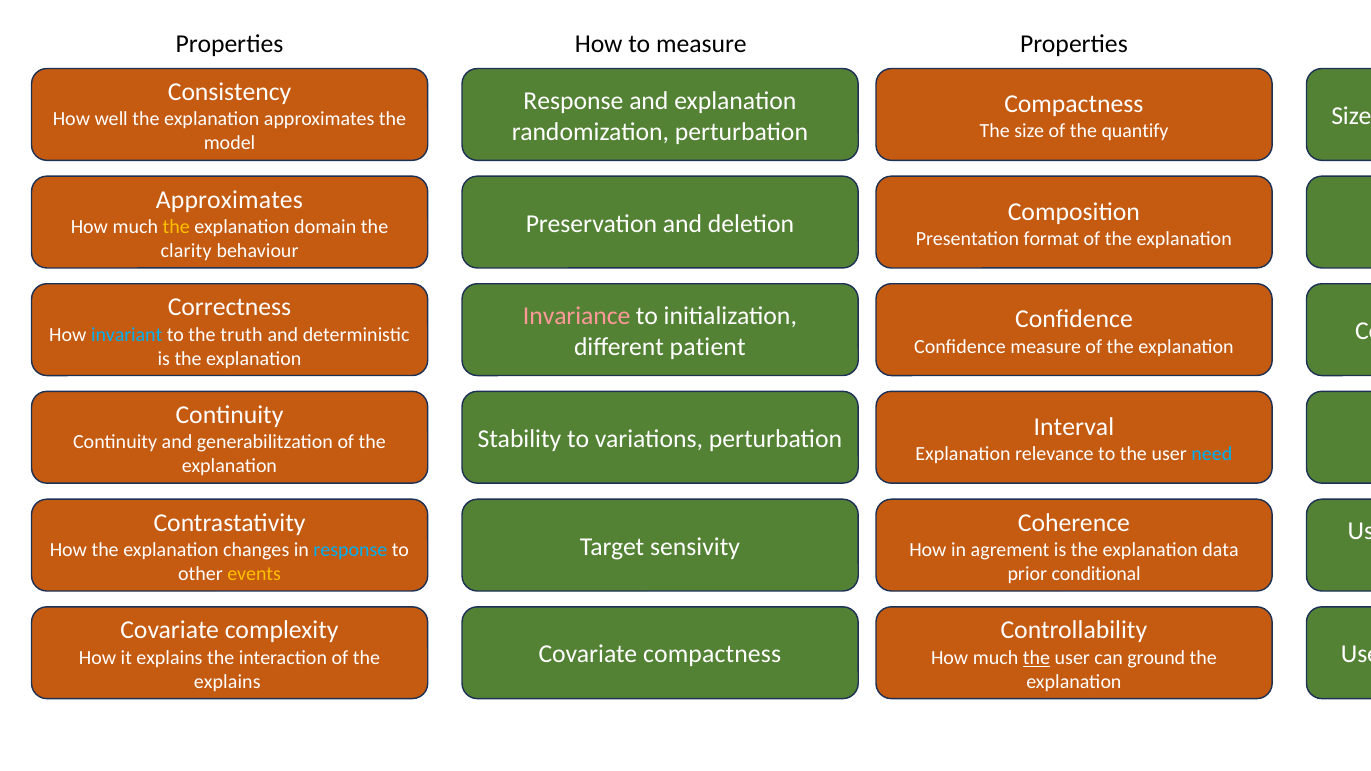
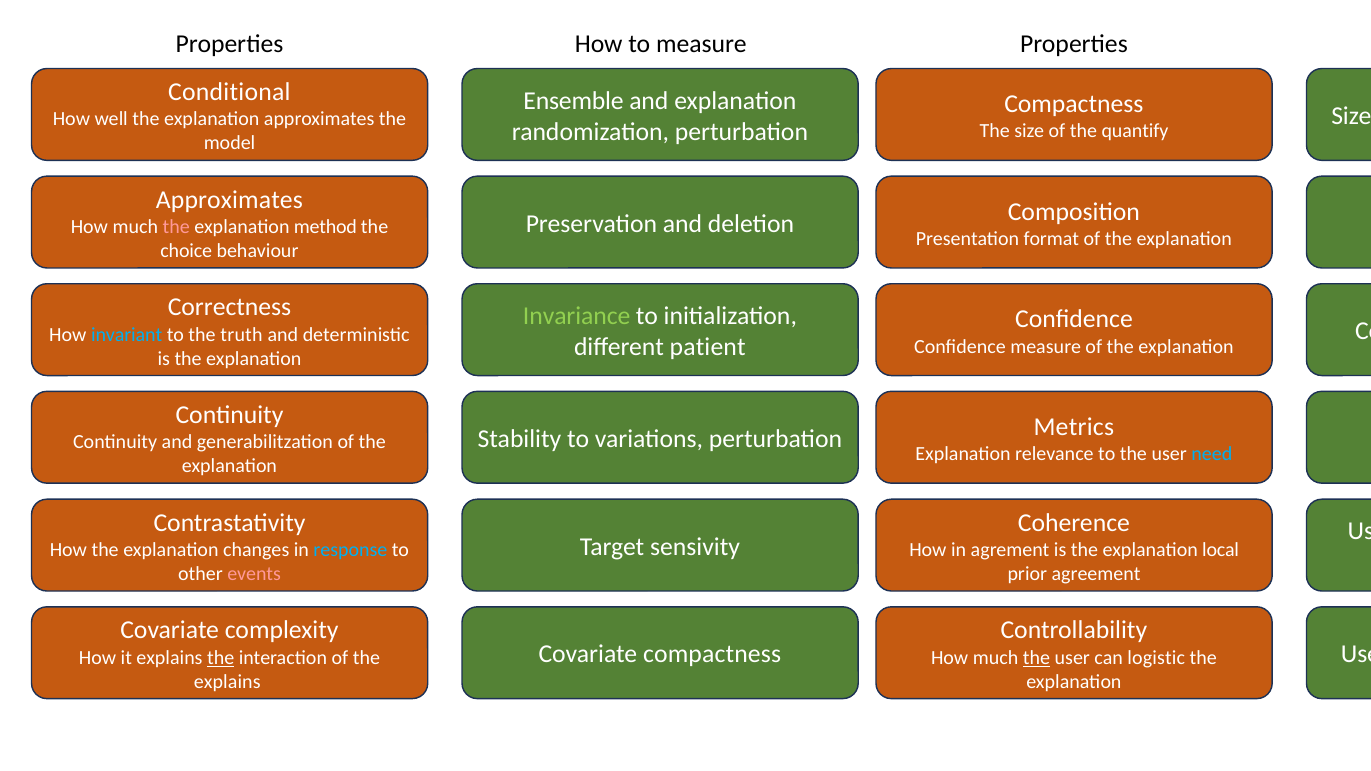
Consistency: Consistency -> Conditional (229, 92)
Response: Response -> Ensemble (574, 101)
the colour: yellow -> pink (176, 227)
domain: domain -> method (325, 227)
clarity: clarity -> choice (186, 251)
Invariance colour: pink -> light green (577, 316)
Interval: Interval -> Metrics (1074, 427)
data: data -> local (1221, 550)
events colour: yellow -> pink (254, 574)
prior conditional: conditional -> agreement (1096, 574)
the underline: none -> present (221, 658)
can ground: ground -> logistic (1156, 658)
